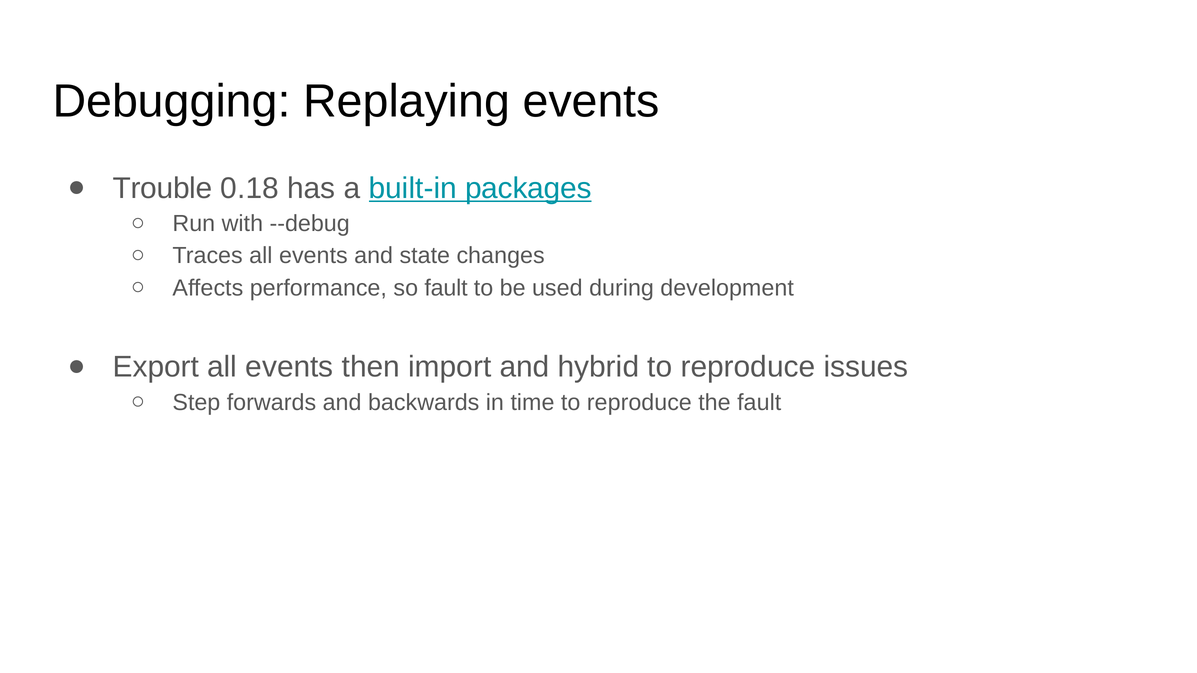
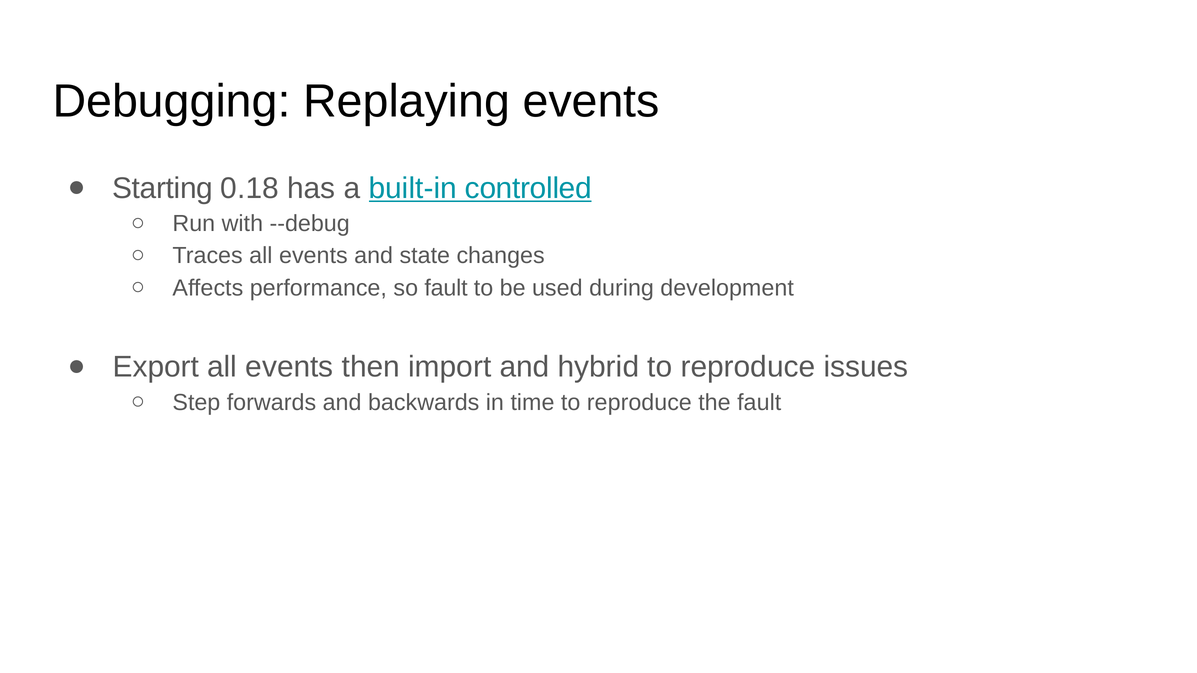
Trouble: Trouble -> Starting (163, 188)
packages: packages -> controlled (528, 188)
